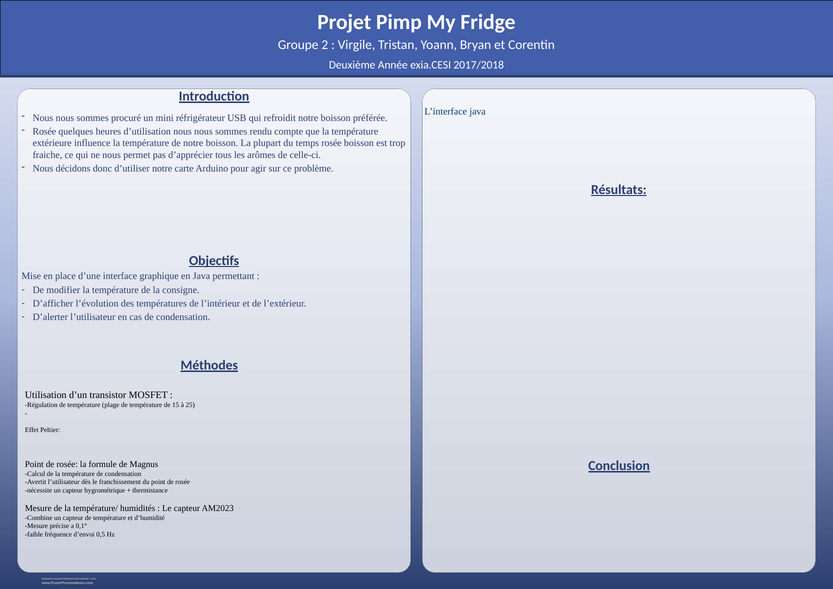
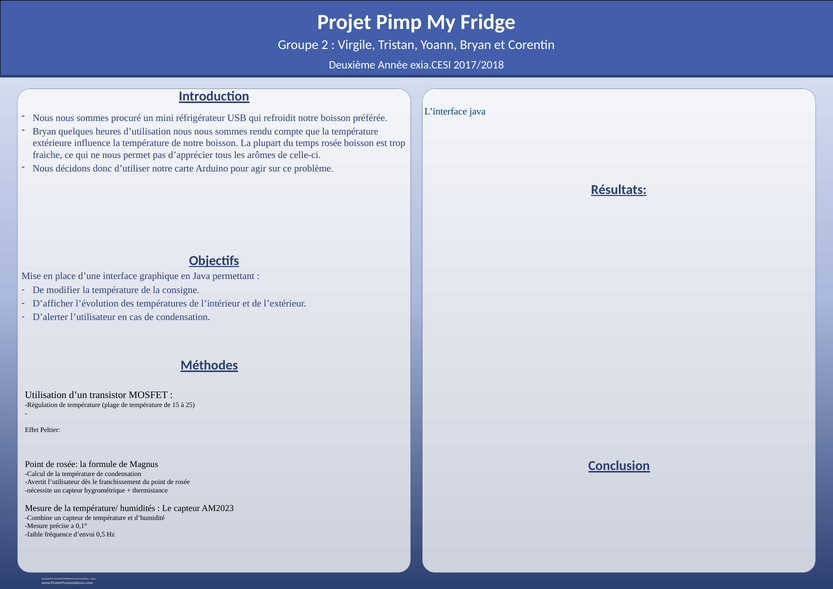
Rosée: Rosée -> Bryan (44, 132)
